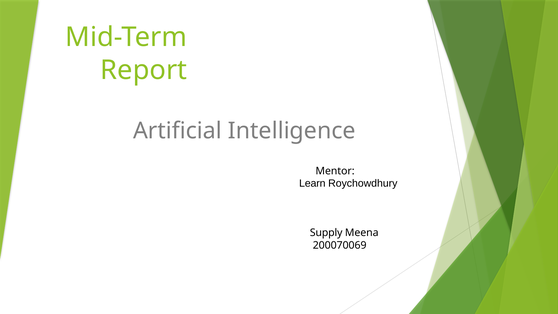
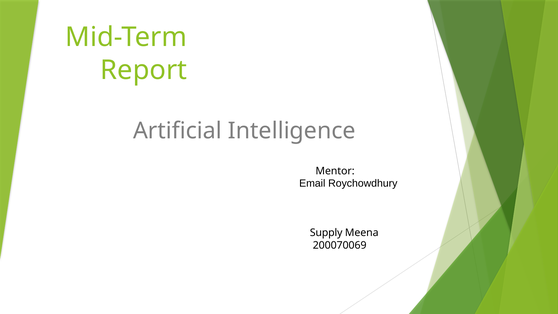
Learn: Learn -> Email (312, 183)
